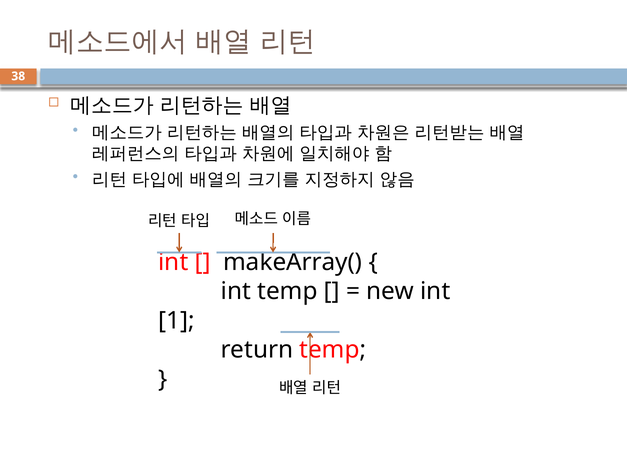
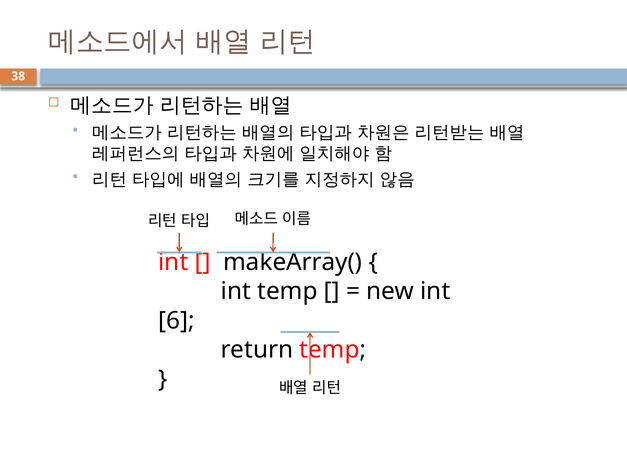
1: 1 -> 6 (176, 321)
